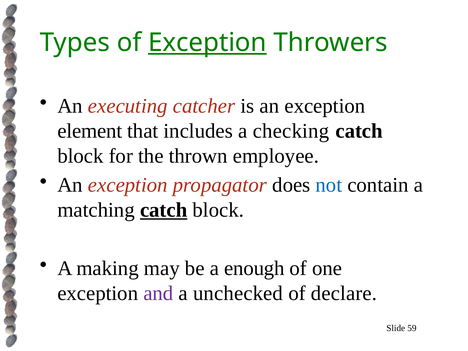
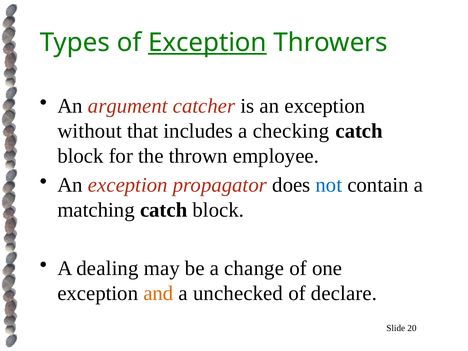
executing: executing -> argument (128, 106)
element: element -> without (90, 131)
catch underline: present -> none (164, 210)
making: making -> dealing (107, 268)
enough: enough -> change (254, 268)
and colour: purple -> orange (158, 293)
59: 59 -> 20 (412, 328)
